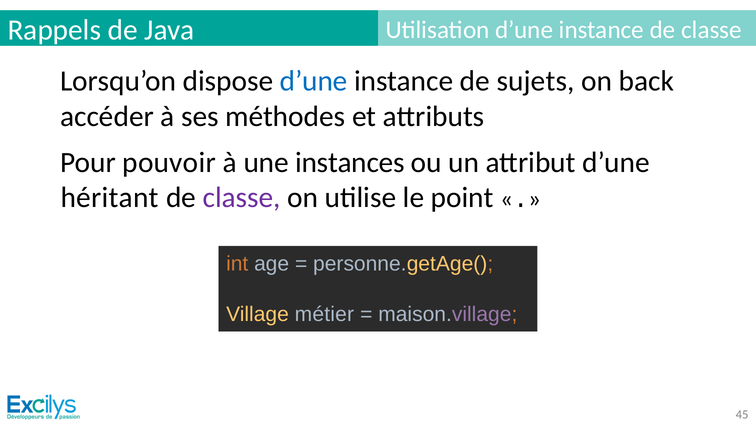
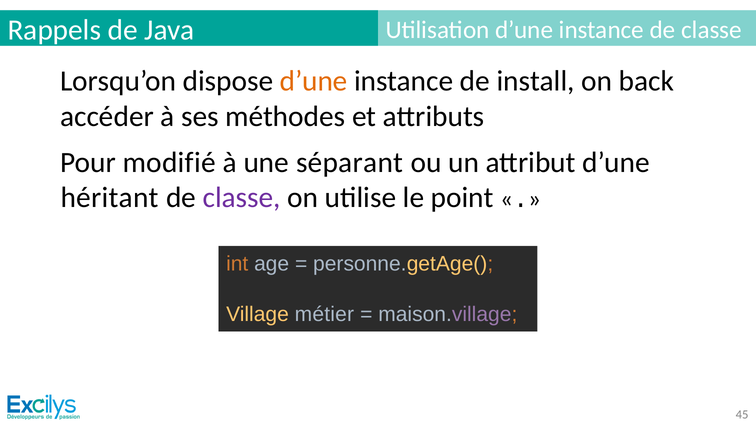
d’une colour: blue -> orange (314, 81)
sujets: sujets -> install (536, 81)
pouvoir: pouvoir -> modifié (169, 162)
instances: instances -> séparant (350, 162)
